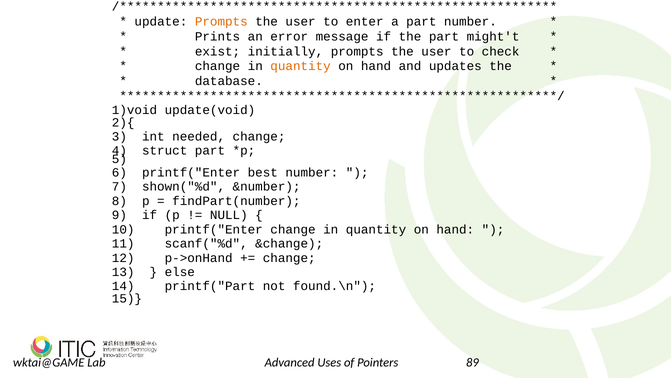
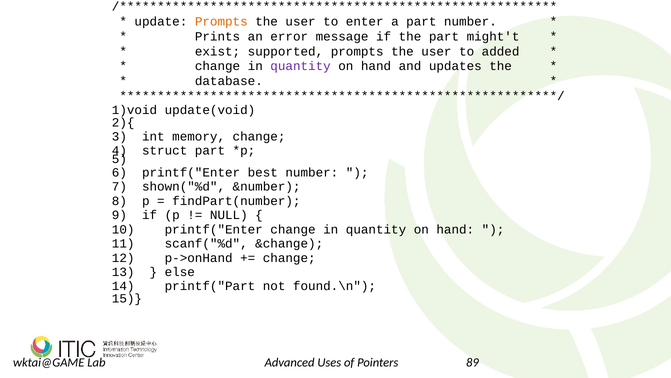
initially: initially -> supported (285, 51)
check: check -> added (501, 51)
quantity colour: orange -> purple (301, 66)
needed: needed -> memory (199, 136)
